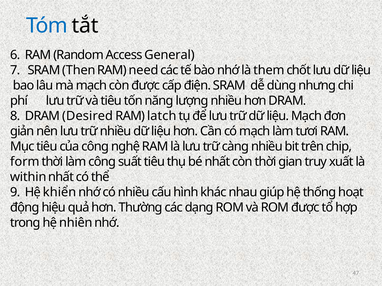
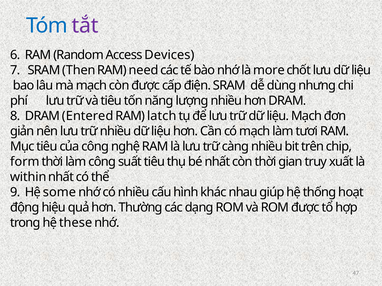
tắt colour: black -> purple (85, 26)
General: General -> Devices (169, 55)
them: them -> more (269, 70)
Desired: Desired -> Entered (88, 116)
khiển: khiển -> some (60, 192)
nhiên: nhiên -> these (76, 223)
